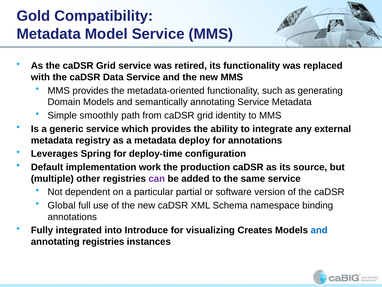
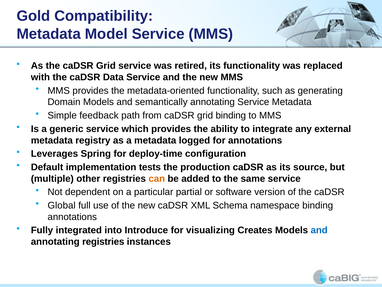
smoothly: smoothly -> feedback (99, 115)
grid identity: identity -> binding (231, 115)
deploy: deploy -> logged (194, 140)
work: work -> tests (150, 167)
can colour: purple -> orange (157, 178)
